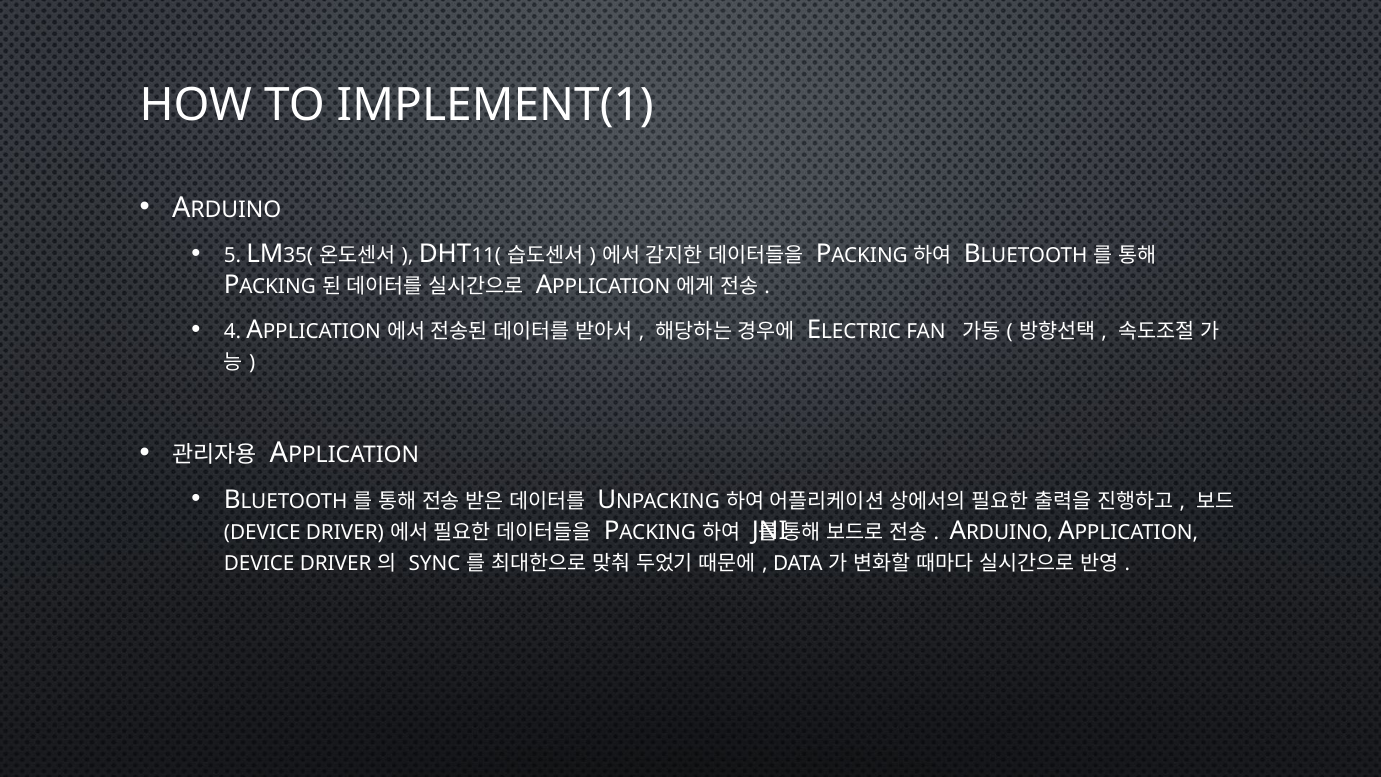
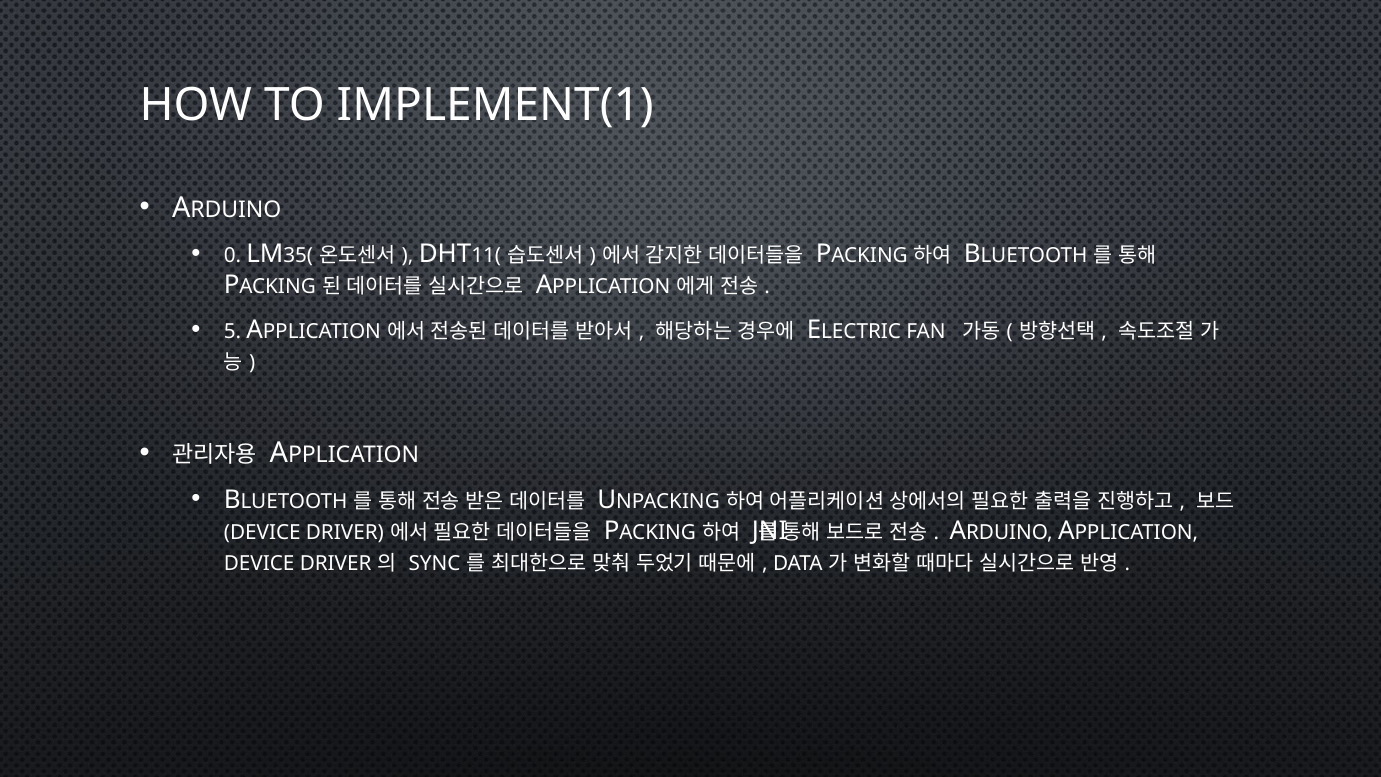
5: 5 -> 0 (233, 256)
4: 4 -> 5 (233, 332)
